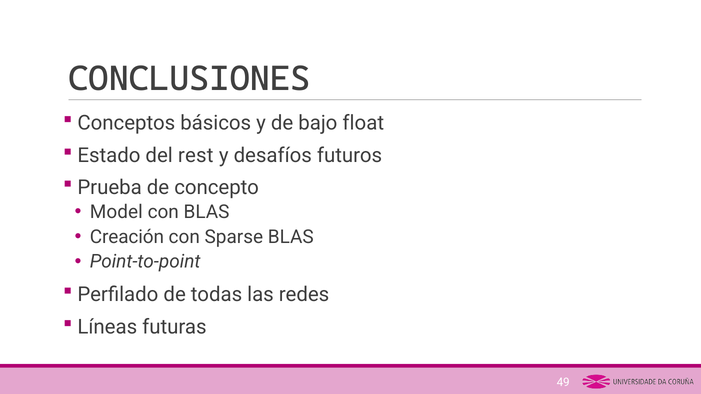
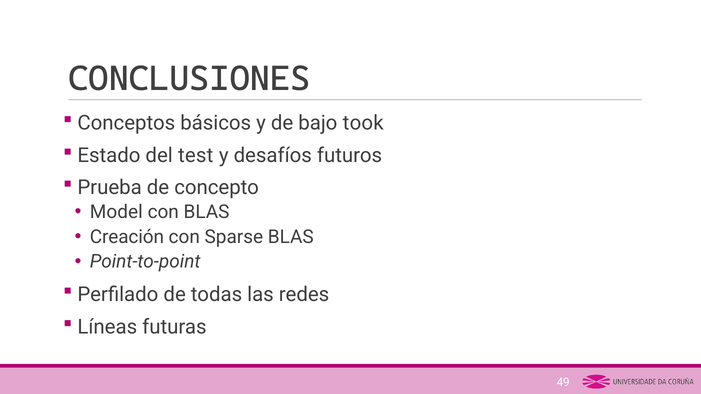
float: float -> took (363, 123)
rest: rest -> test (196, 155)
